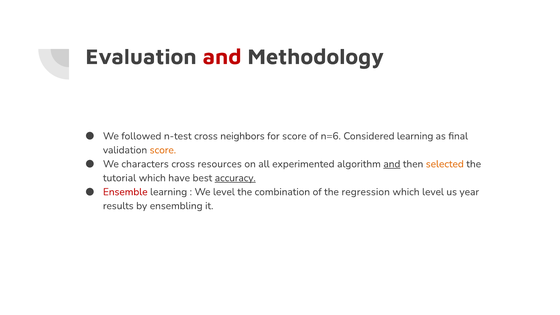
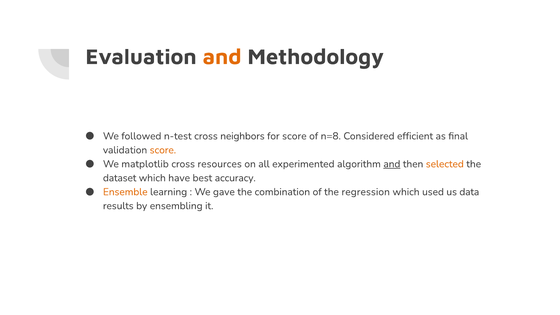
and colour: red -> orange (222, 57)
n=6: n=6 -> n=8 (331, 136)
Considered learning: learning -> efficient (415, 136)
characters: characters -> matplotlib (145, 164)
tutorial: tutorial -> dataset (120, 178)
accuracy underline: present -> none (235, 178)
Ensemble colour: red -> orange (125, 192)
We level: level -> gave (224, 192)
which level: level -> used (433, 192)
year: year -> data (469, 192)
